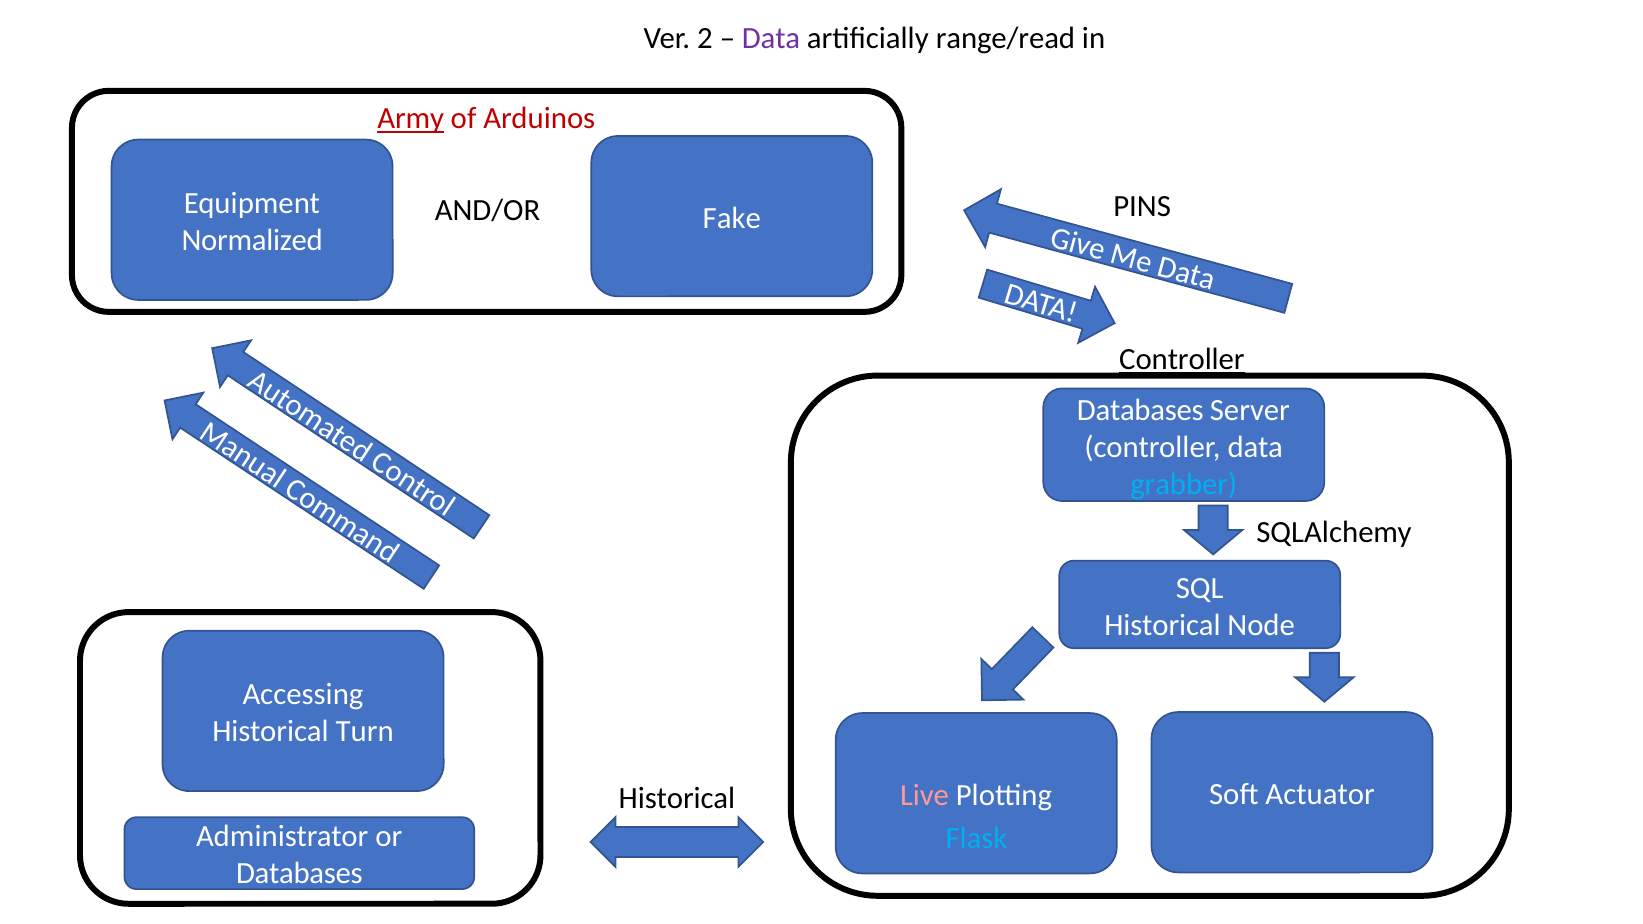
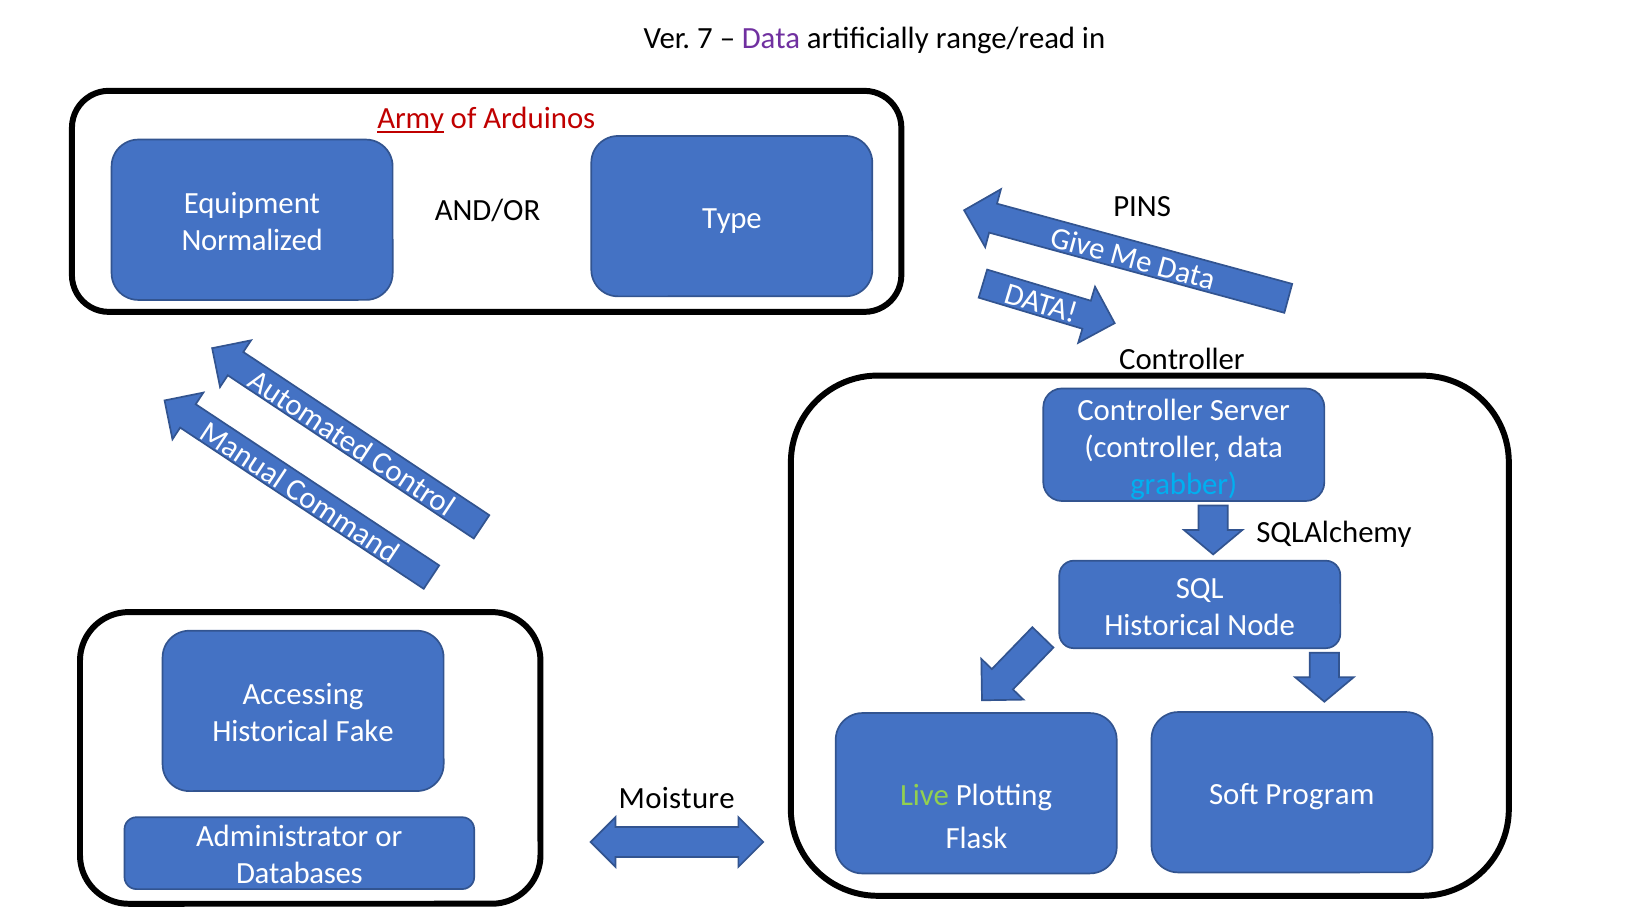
2: 2 -> 7 (705, 38)
Fake: Fake -> Type (732, 218)
Controller underline: present -> none (1182, 360)
Databases: Databases -> Controller (1140, 410)
Turn: Turn -> Fake (365, 732)
Actuator: Actuator -> Program (1320, 795)
Live colour: pink -> light green (925, 796)
Historical: Historical -> Moisture (677, 798)
Flask colour: light blue -> white (977, 839)
